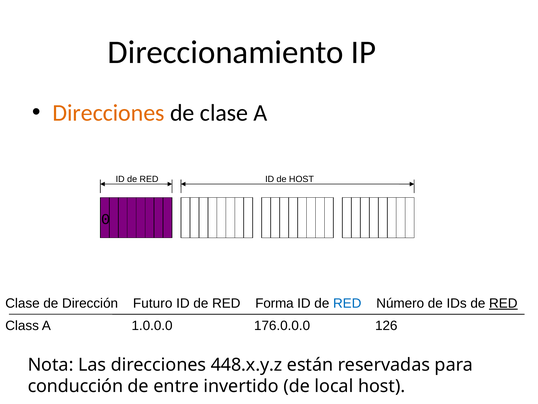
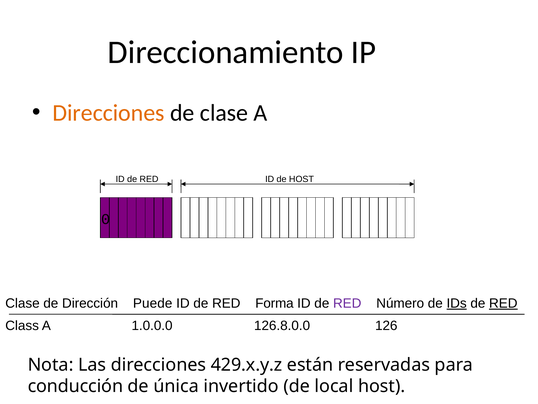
Futuro: Futuro -> Puede (153, 303)
RED colour: blue -> purple (347, 303)
IDs underline: none -> present (457, 303)
176.0.0.0: 176.0.0.0 -> 126.8.0.0 (282, 325)
448.x.y.z: 448.x.y.z -> 429.x.y.z (247, 364)
entre: entre -> única (176, 386)
